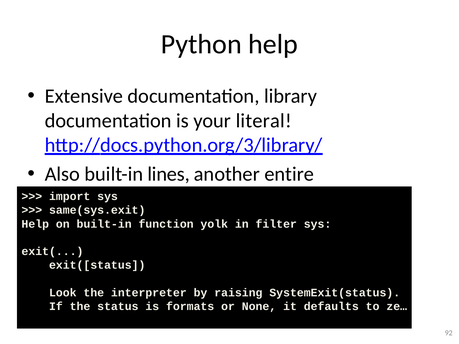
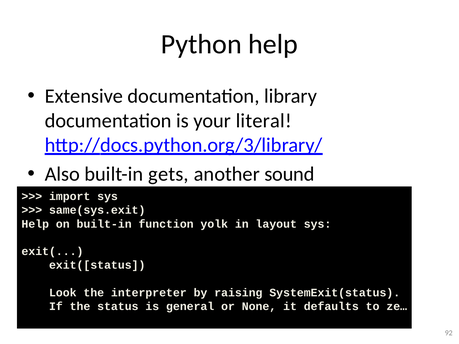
lines: lines -> gets (168, 174)
entire: entire -> sound (289, 174)
filter: filter -> layout (276, 224)
formats: formats -> general (190, 307)
